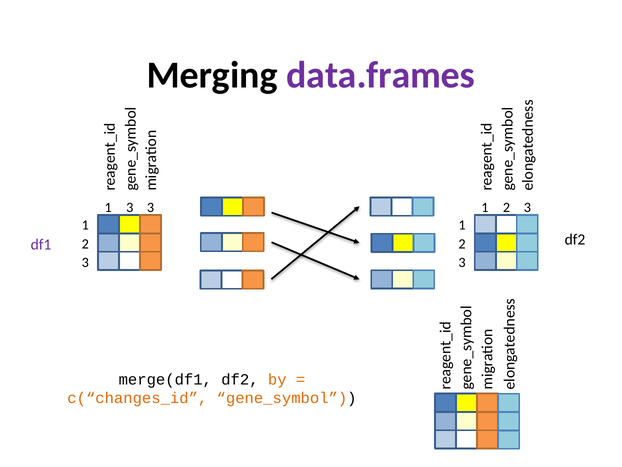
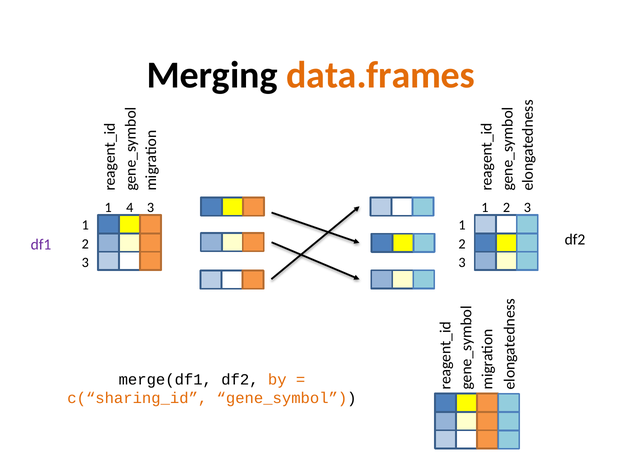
data.frames colour: purple -> orange (381, 75)
1 3: 3 -> 4 (130, 207)
c(“changes_id: c(“changes_id -> c(“sharing_id (137, 398)
